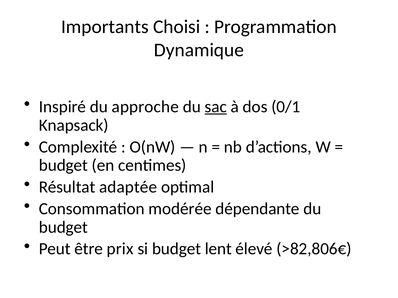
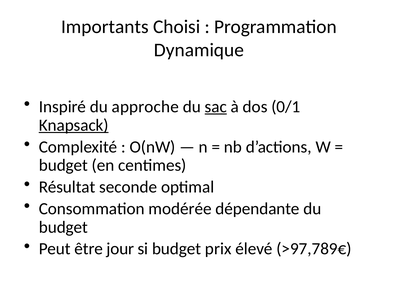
Knapsack underline: none -> present (74, 125)
adaptée: adaptée -> seconde (128, 187)
prix: prix -> jour (120, 249)
lent: lent -> prix (218, 249)
>82,806€: >82,806€ -> >97,789€ (314, 249)
